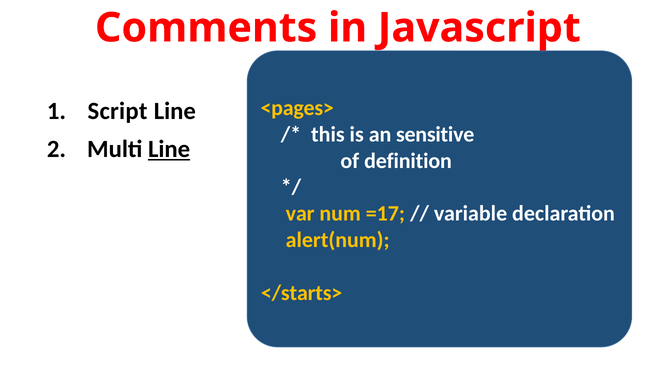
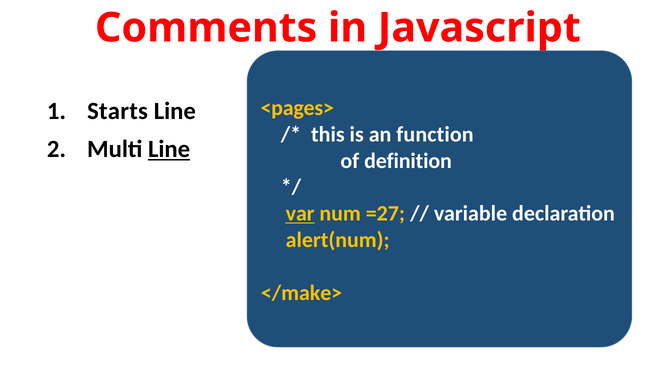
Script: Script -> Starts (118, 111)
sensitive: sensitive -> function (435, 134)
var underline: none -> present (300, 213)
=17: =17 -> =27 (385, 213)
</starts>: </starts> -> </make> (302, 293)
